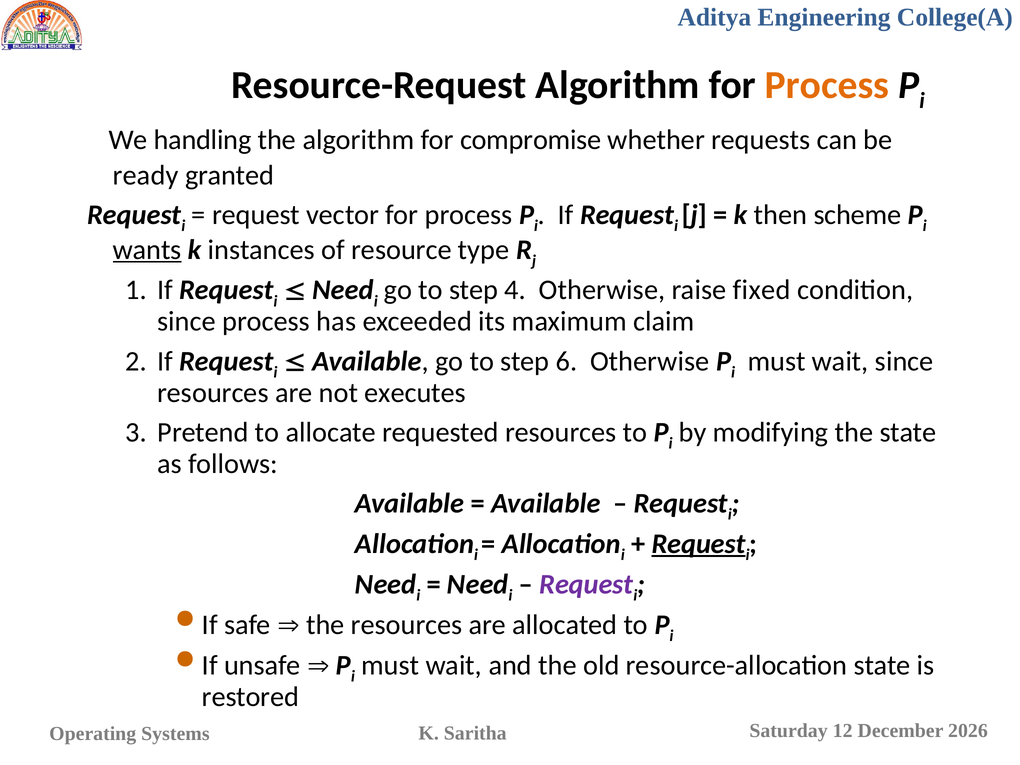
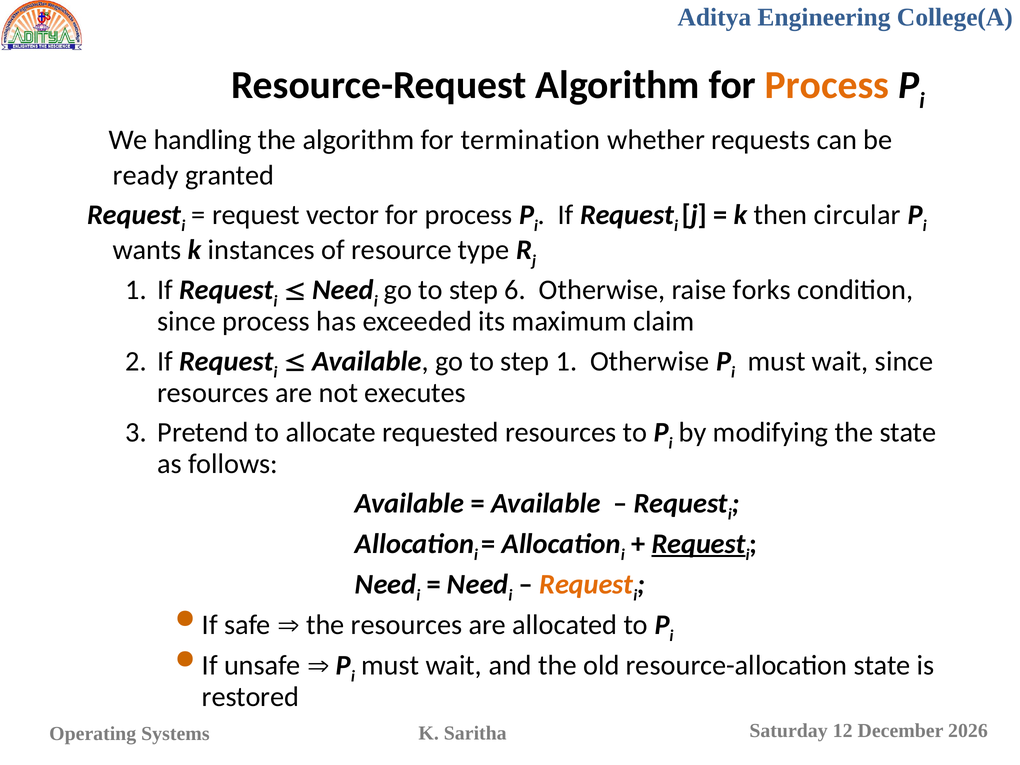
compromise: compromise -> termination (530, 140)
scheme: scheme -> circular (857, 215)
wants underline: present -> none (147, 250)
4: 4 -> 6 (515, 290)
fixed: fixed -> forks (762, 290)
step 6: 6 -> 1 (567, 361)
Request colour: purple -> orange (586, 584)
